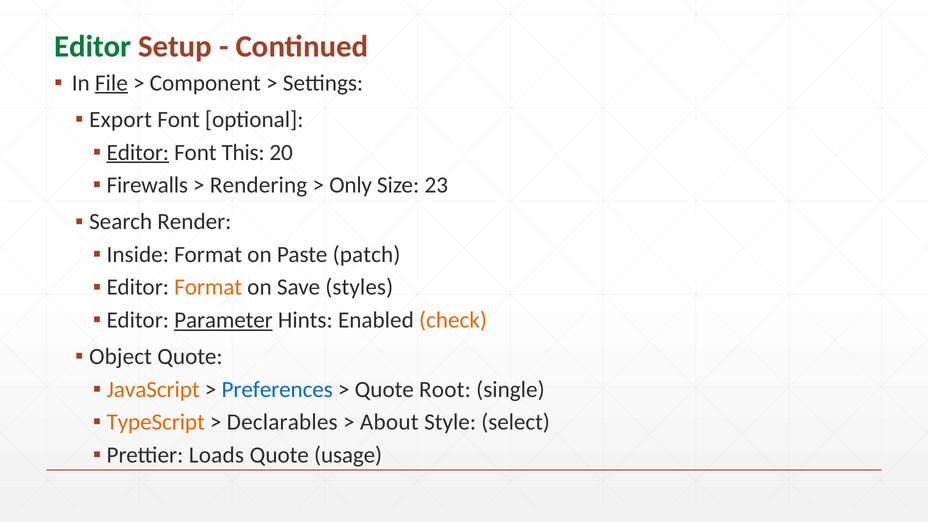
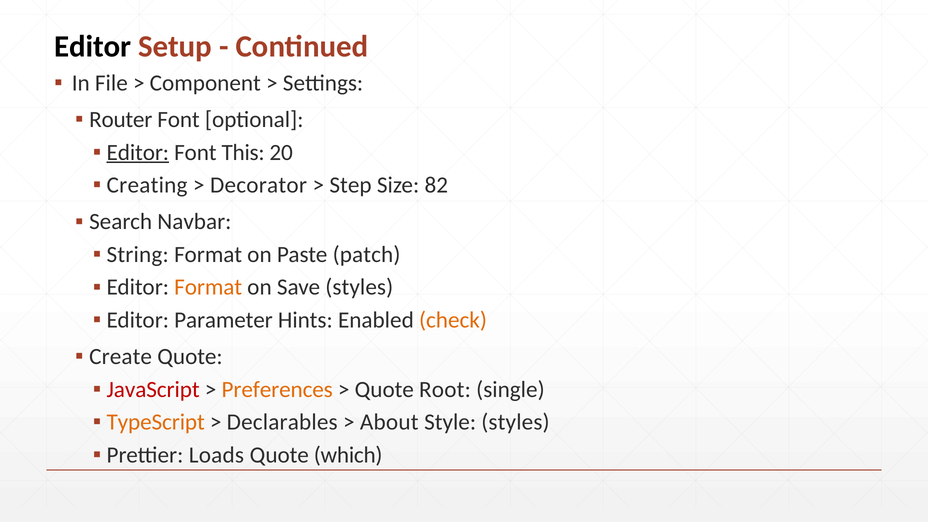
Editor colour: green -> black (93, 47)
File underline: present -> none (111, 83)
Export: Export -> Router (121, 120)
Firewalls: Firewalls -> Creating (147, 185)
Rendering: Rendering -> Decorator (258, 185)
Only: Only -> Step (351, 185)
23: 23 -> 82 (436, 185)
Render: Render -> Navbar (194, 222)
Inside: Inside -> String (138, 255)
Parameter underline: present -> none (224, 320)
Object: Object -> Create (121, 357)
JavaScript colour: orange -> red (153, 389)
Preferences colour: blue -> orange (277, 389)
Style select: select -> styles (515, 422)
usage: usage -> which (348, 455)
